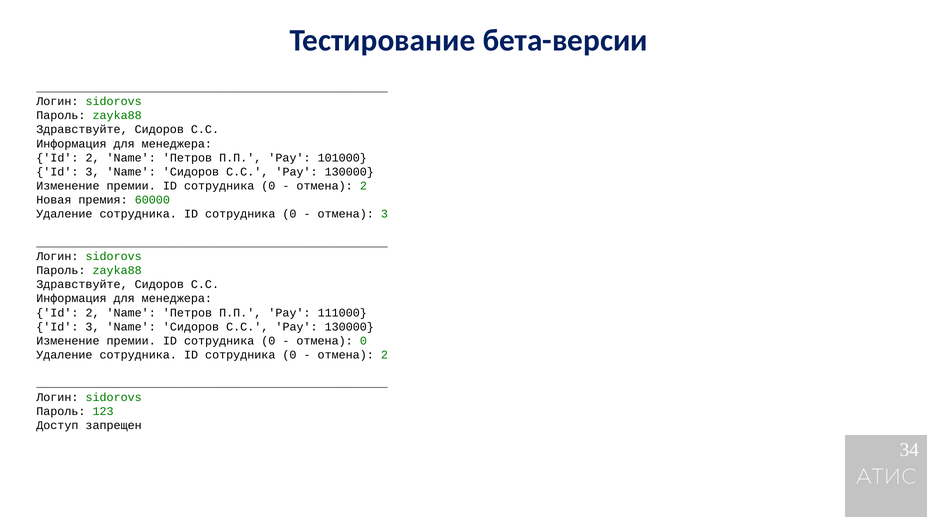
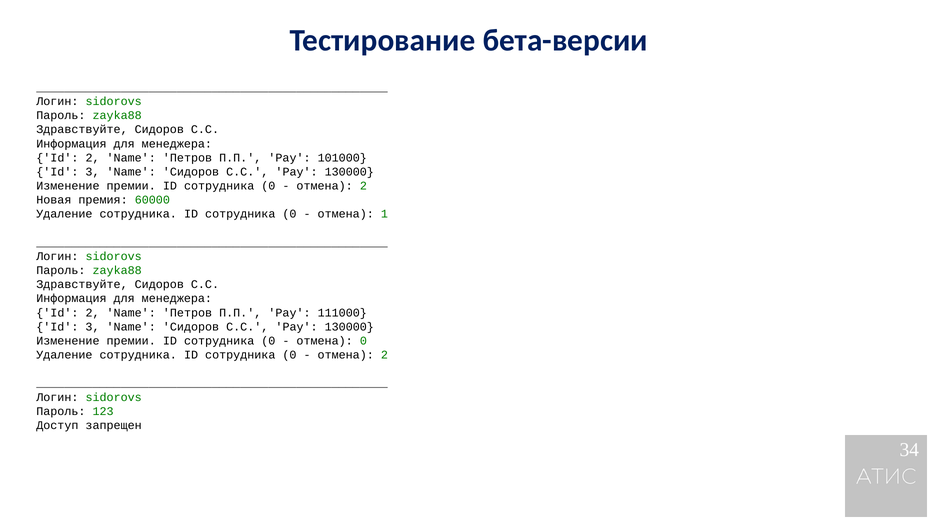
отмена 3: 3 -> 1 (385, 214)
